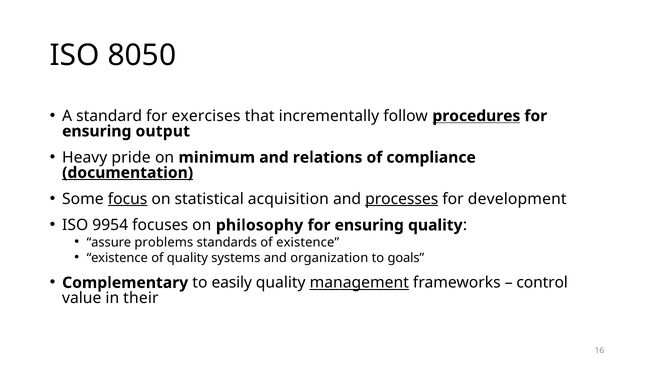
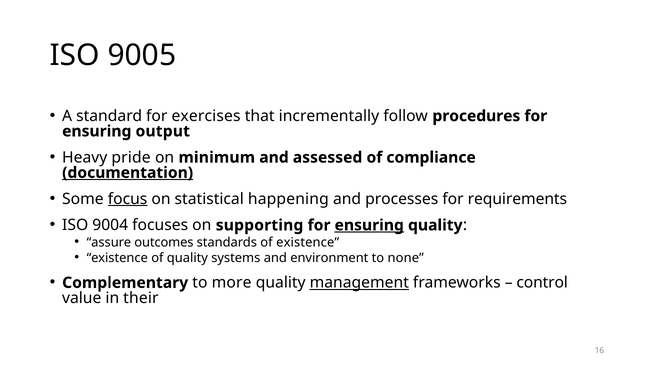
8050: 8050 -> 9005 (142, 55)
procedures underline: present -> none (476, 116)
relations: relations -> assessed (328, 157)
acquisition: acquisition -> happening (288, 199)
processes underline: present -> none (402, 199)
development: development -> requirements (517, 199)
9954: 9954 -> 9004 (110, 225)
philosophy: philosophy -> supporting (260, 225)
ensuring underline: none -> present (369, 225)
problems: problems -> outcomes (164, 242)
organization: organization -> environment (329, 258)
goals: goals -> none (406, 258)
easily: easily -> more (232, 283)
